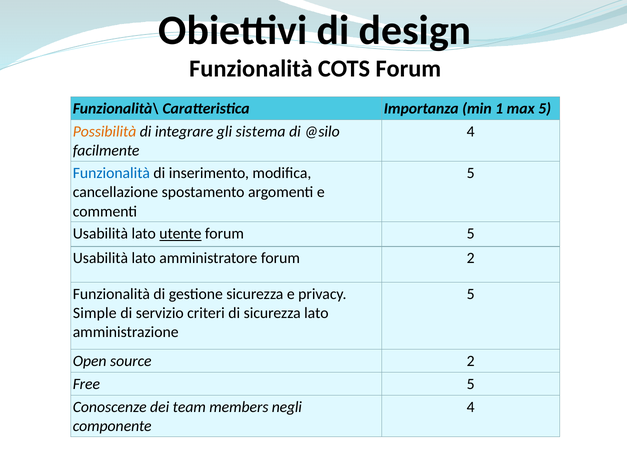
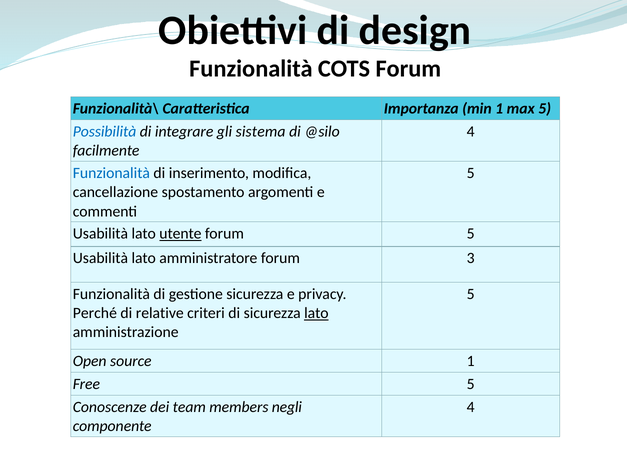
Possibilità colour: orange -> blue (105, 132)
forum 2: 2 -> 3 (471, 258)
Simple: Simple -> Perché (95, 313)
servizio: servizio -> relative (160, 313)
lato underline: none -> present (316, 313)
source 2: 2 -> 1 (471, 361)
